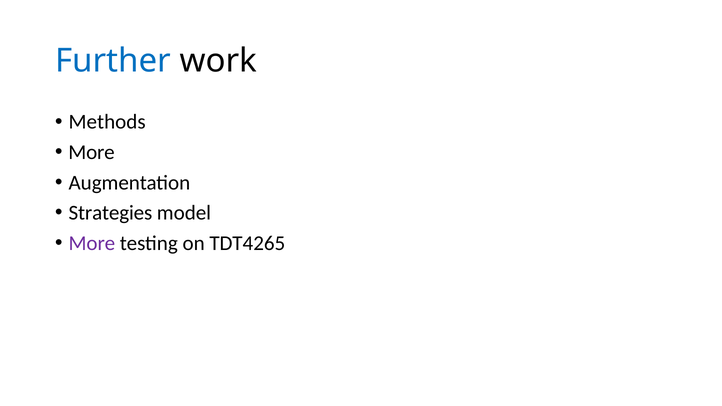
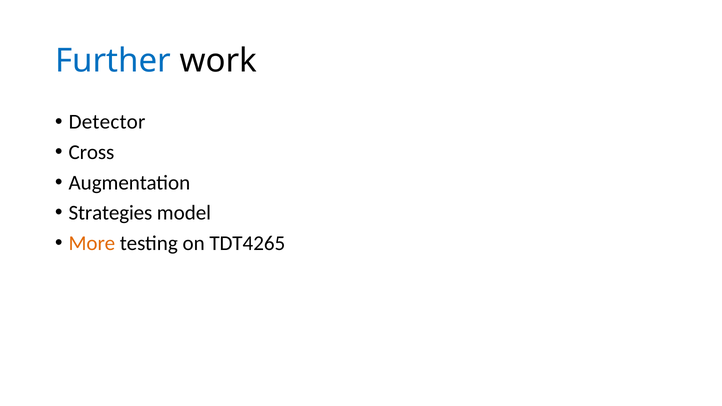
Methods: Methods -> Detector (107, 122)
More: More -> Cross (91, 152)
More colour: purple -> orange (92, 243)
